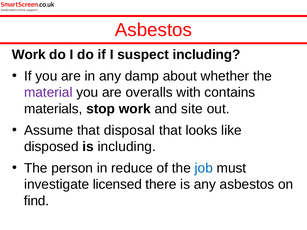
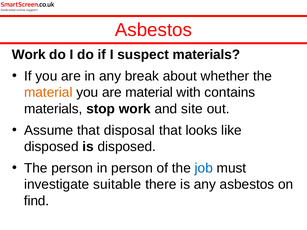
suspect including: including -> materials (207, 55)
damp: damp -> break (142, 76)
material colour: purple -> orange (48, 93)
are overalls: overalls -> material (149, 93)
is including: including -> disposed (127, 147)
in reduce: reduce -> person (132, 168)
licensed: licensed -> suitable (117, 185)
